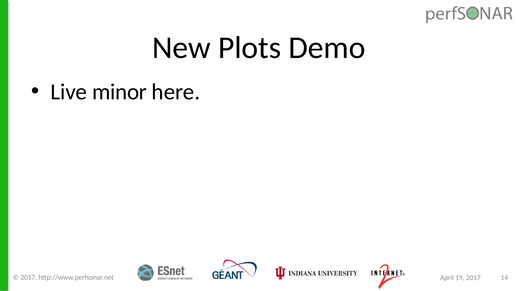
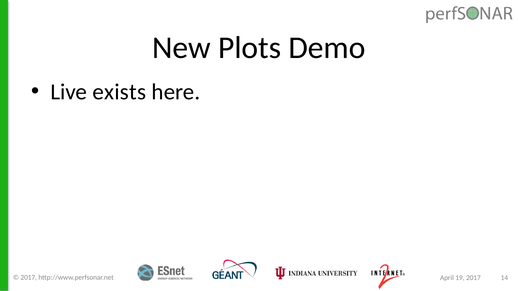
minor: minor -> exists (119, 92)
